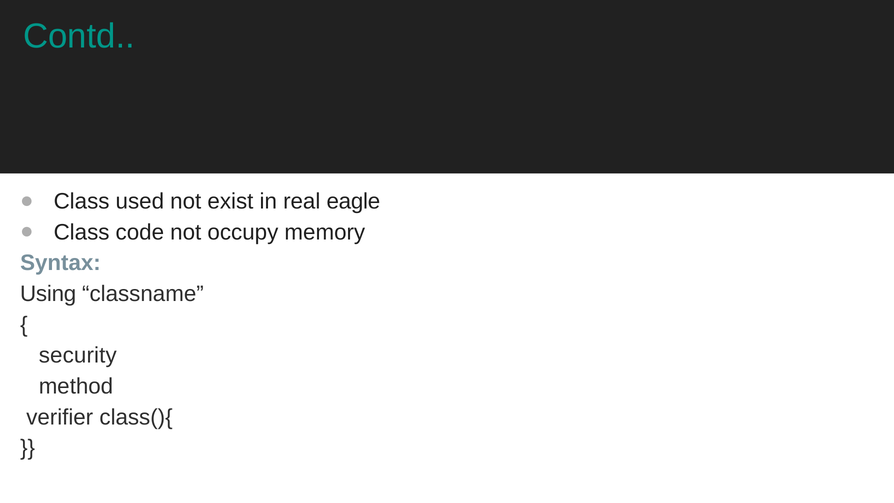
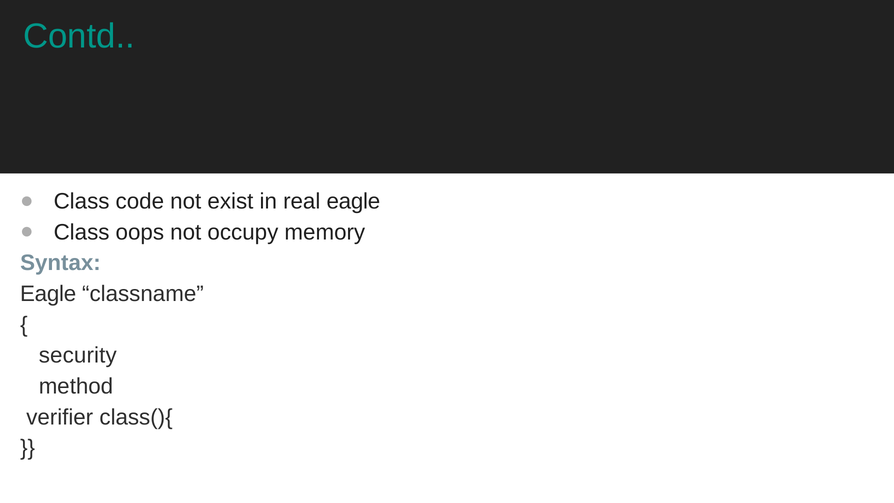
used: used -> code (140, 201)
code: code -> oops (140, 232)
Using: Using -> Eagle (48, 294)
